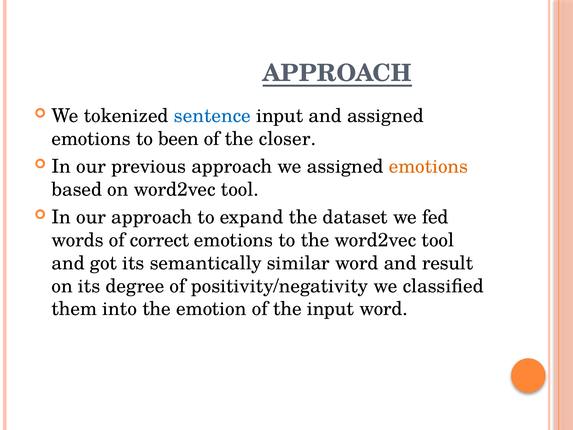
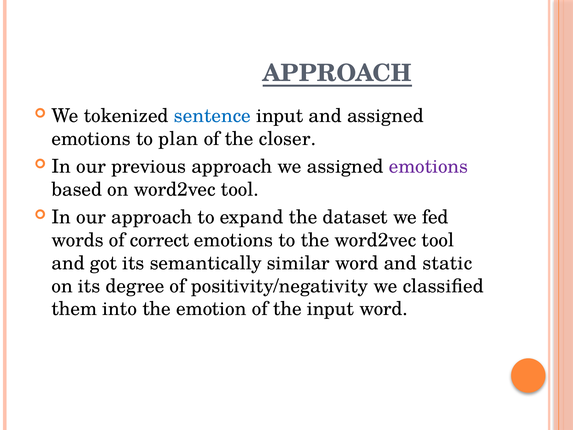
been: been -> plan (178, 139)
emotions colour: orange -> purple (428, 167)
result: result -> static (447, 263)
